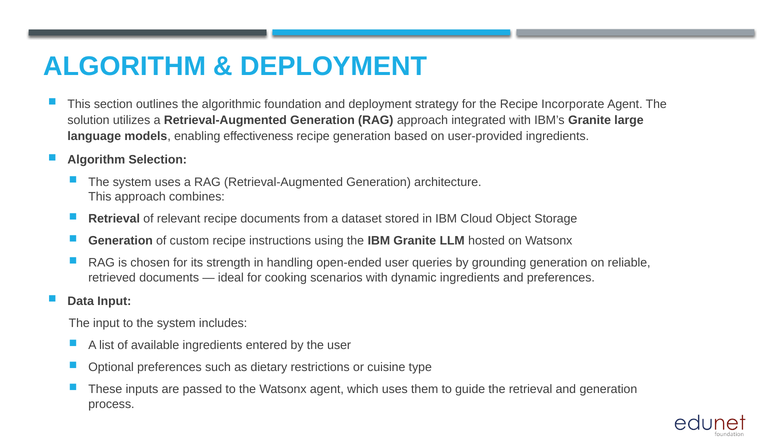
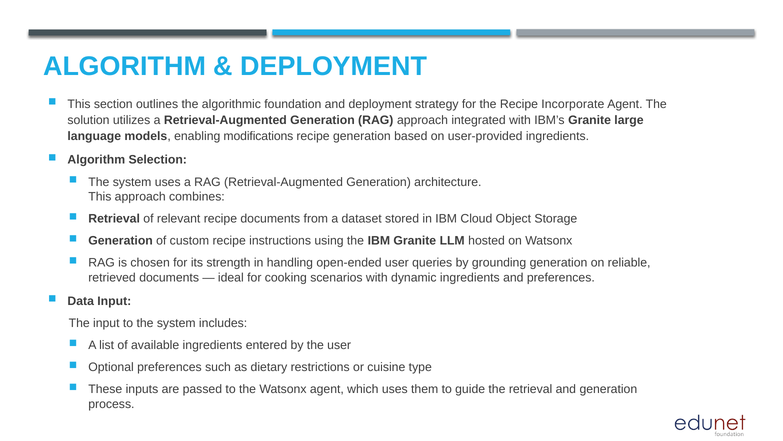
effectiveness: effectiveness -> modifications (258, 136)
